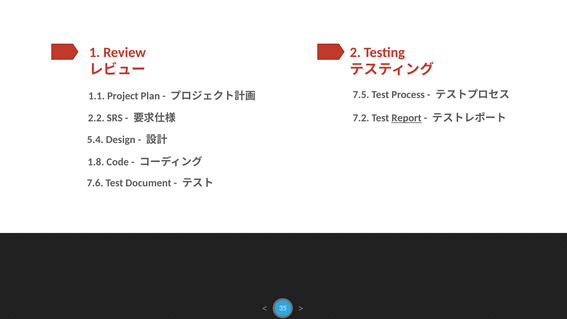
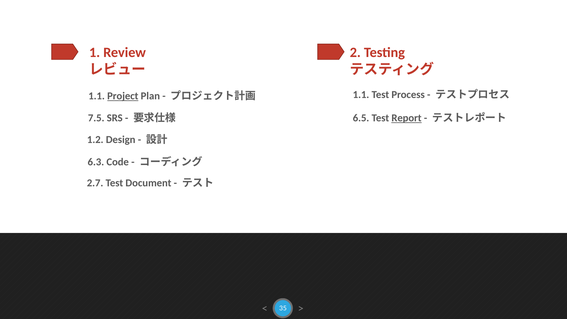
7.5: 7.5 -> 1.1 (361, 95)
Project underline: none -> present (123, 96)
2.2: 2.2 -> 7.5 (96, 118)
7.2: 7.2 -> 6.5 (361, 118)
5.4: 5.4 -> 1.2 (95, 140)
1.8: 1.8 -> 6.3 (96, 162)
7.6: 7.6 -> 2.7 (95, 183)
